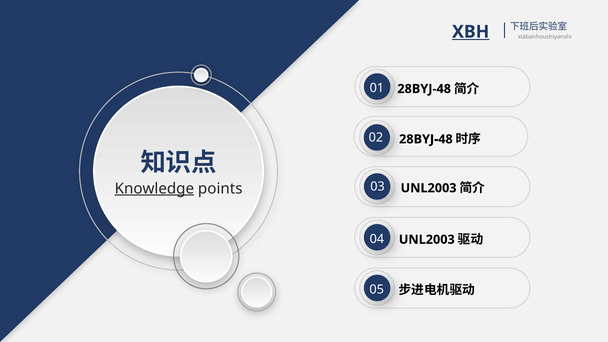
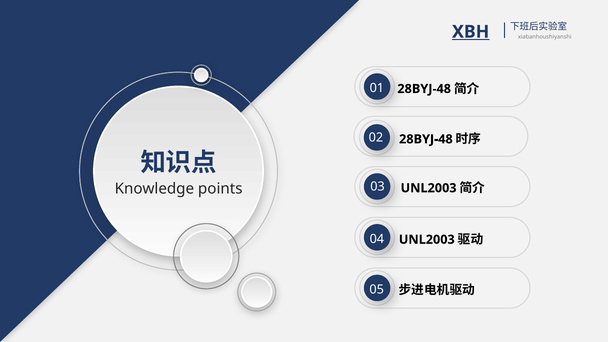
Knowledge underline: present -> none (154, 188)
